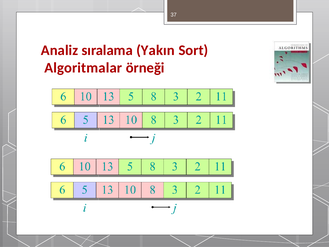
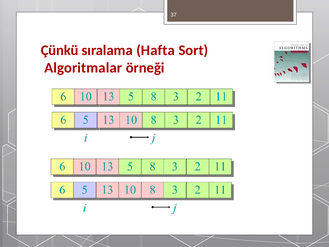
Analiz: Analiz -> Çünkü (60, 50)
Yakın: Yakın -> Hafta (156, 50)
